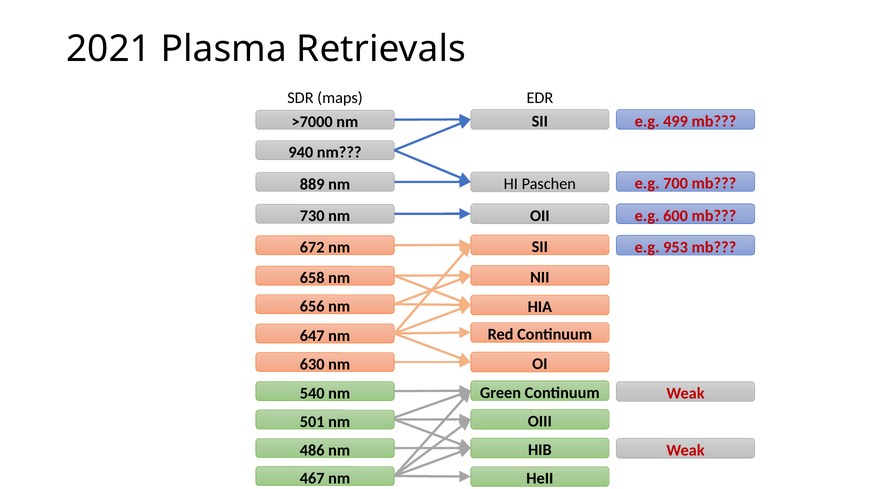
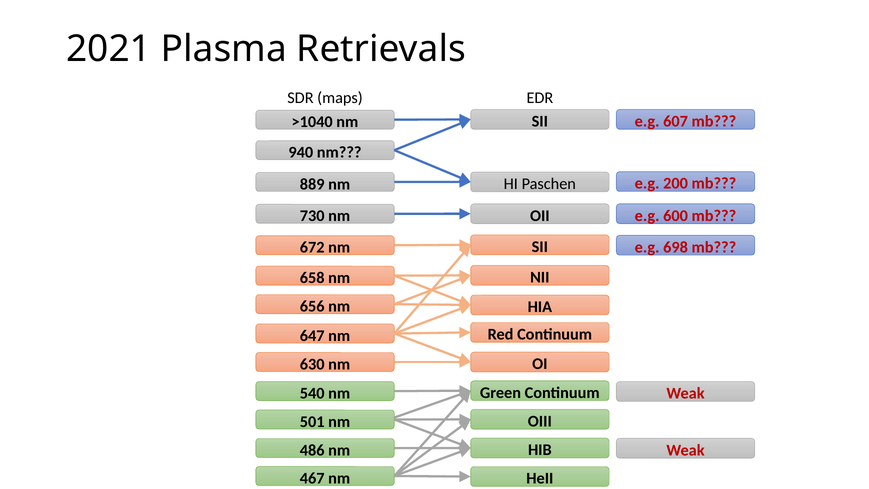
499: 499 -> 607 (676, 121)
>7000: >7000 -> >1040 (312, 122)
700: 700 -> 200 (676, 183)
953: 953 -> 698 (676, 247)
